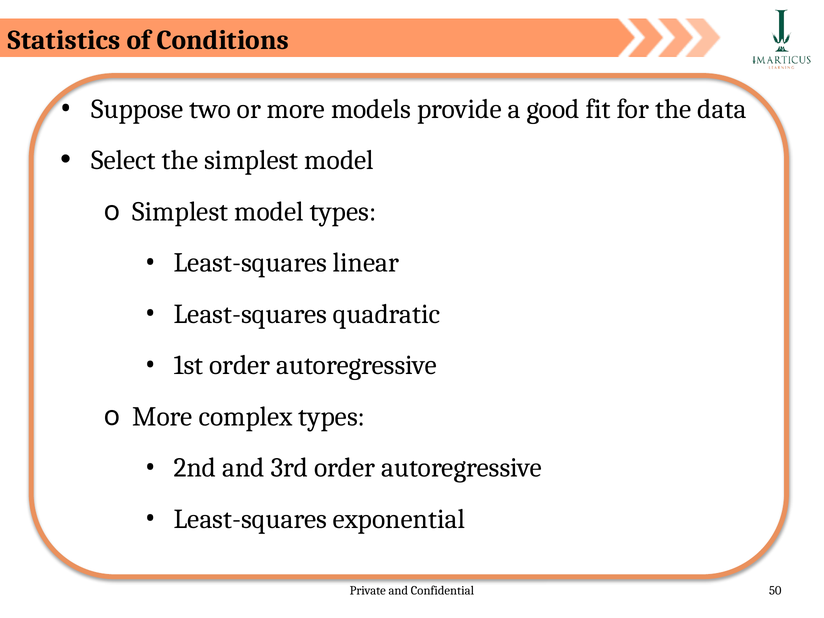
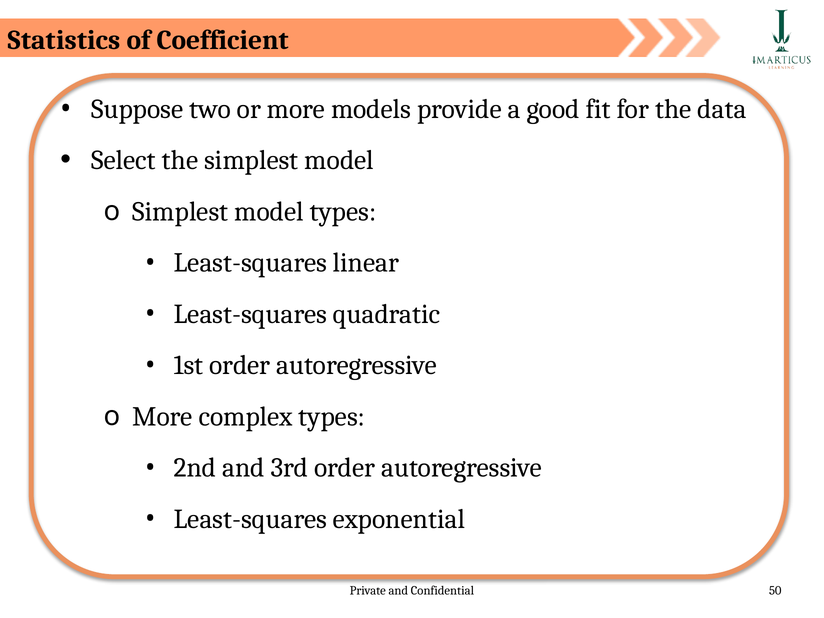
Conditions: Conditions -> Coefficient (223, 40)
